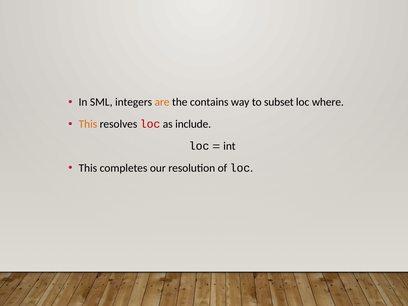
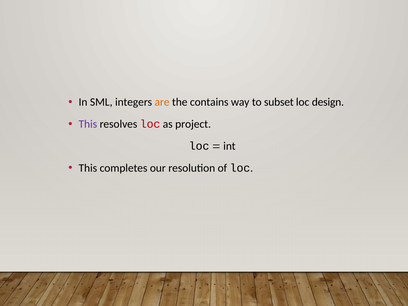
where: where -> design (328, 102)
This colour: orange -> purple (88, 124)
include: include -> project (193, 124)
